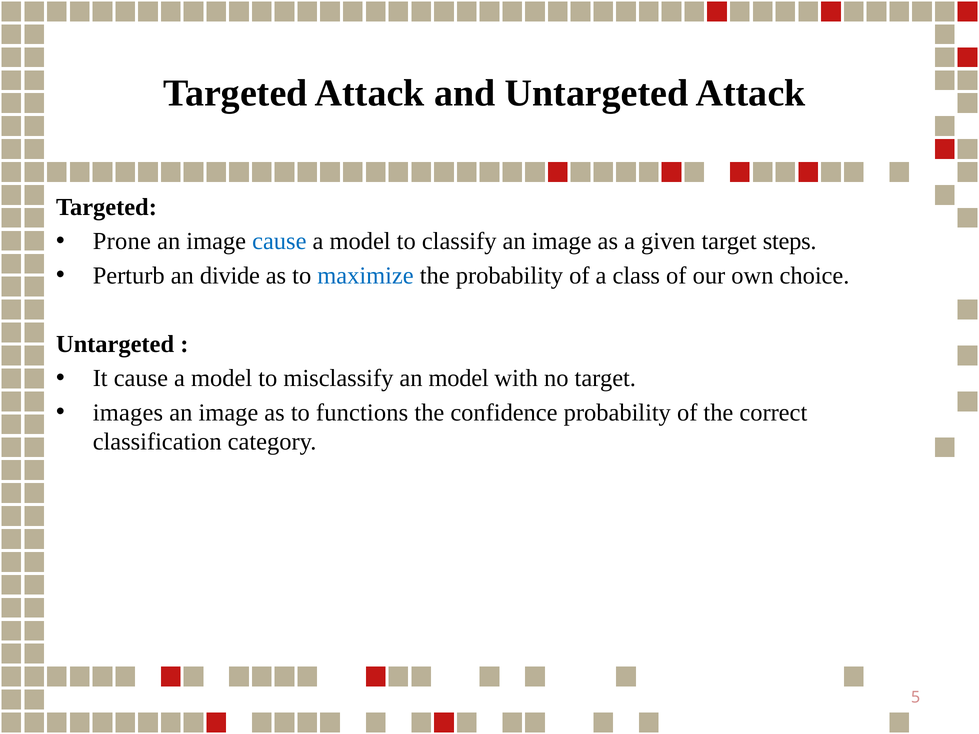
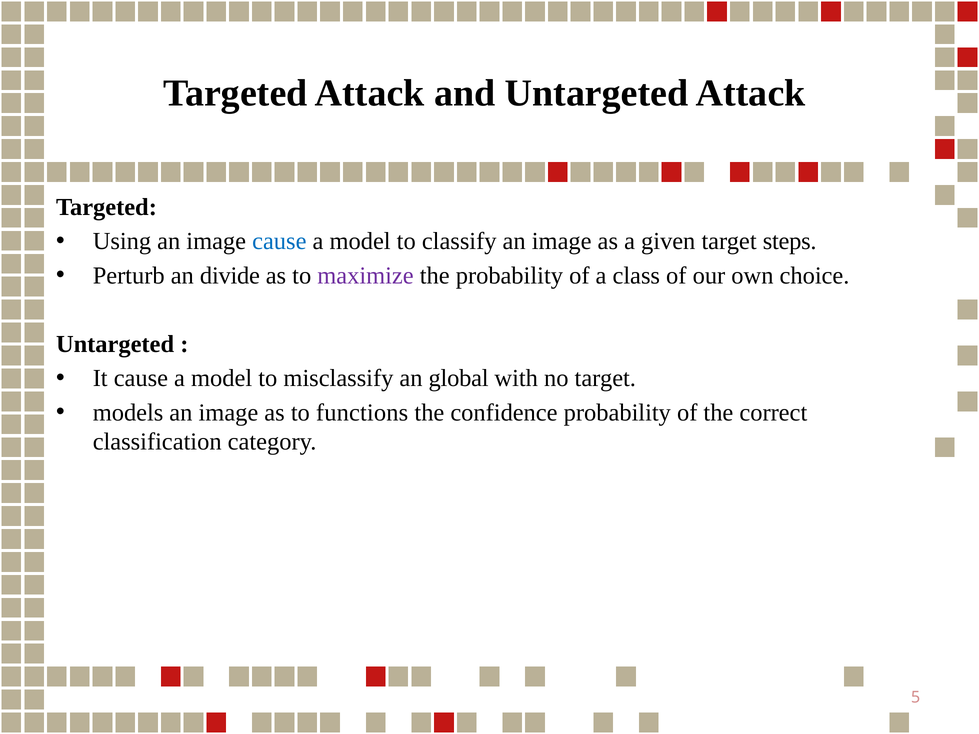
Prone: Prone -> Using (122, 241)
maximize colour: blue -> purple (365, 276)
an model: model -> global (459, 378)
images: images -> models (128, 413)
